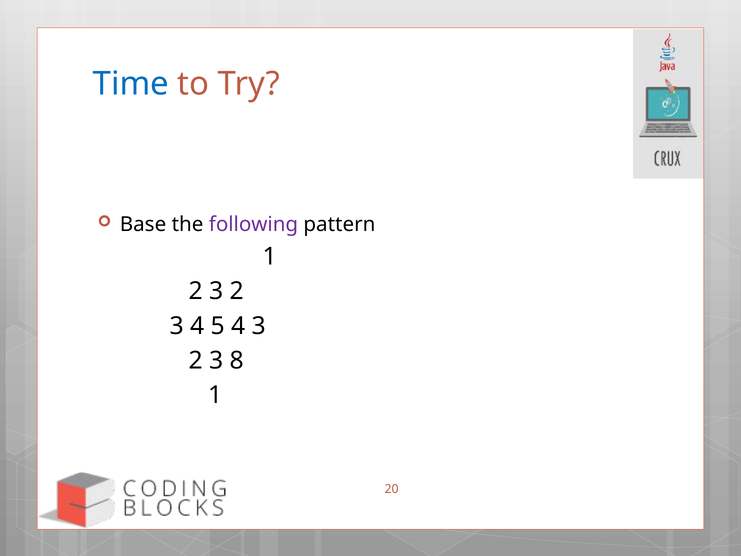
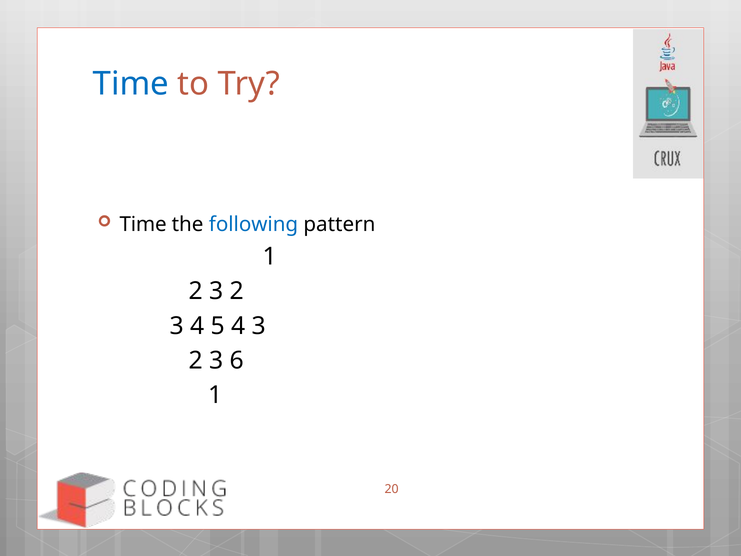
Base: Base -> Time (143, 224)
following colour: purple -> blue (253, 224)
8: 8 -> 6 (237, 360)
